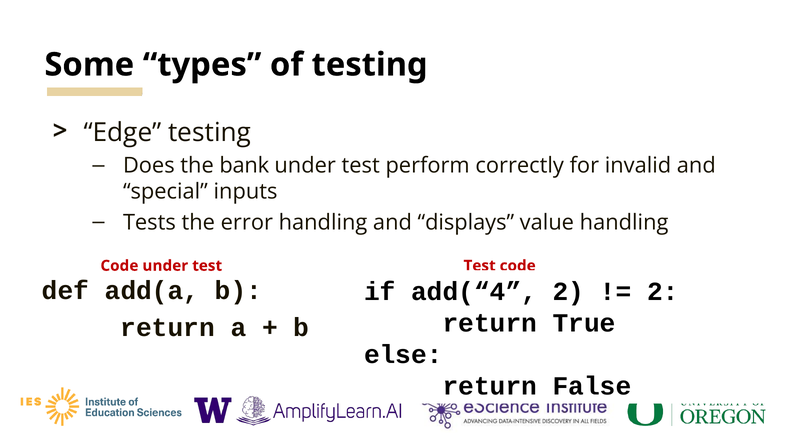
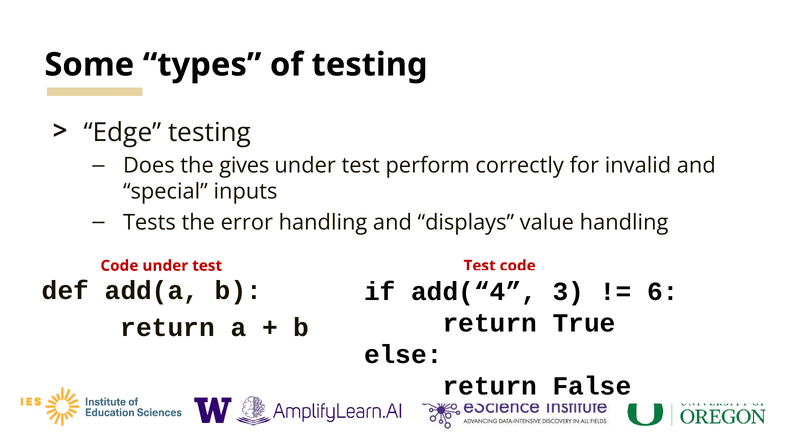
bank: bank -> gives (244, 166)
add(“4 2: 2 -> 3 (568, 292)
2: 2 -> 6 (663, 292)
